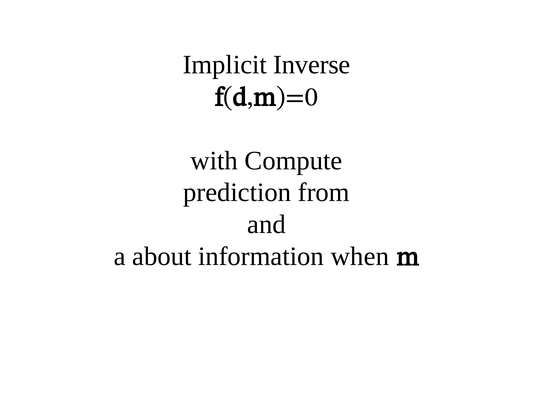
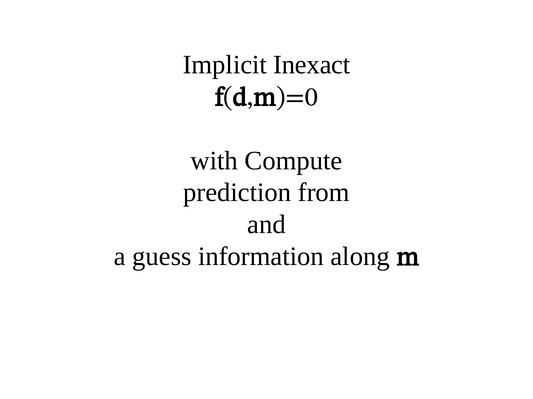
Inverse: Inverse -> Inexact (312, 65)
about: about -> guess (162, 257)
when: when -> along (360, 257)
